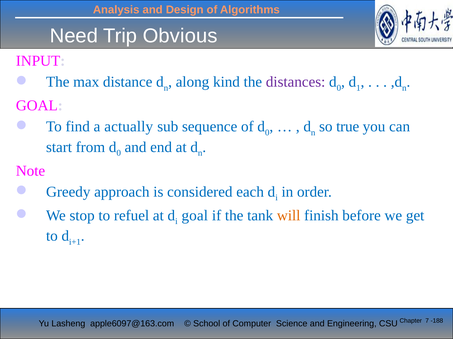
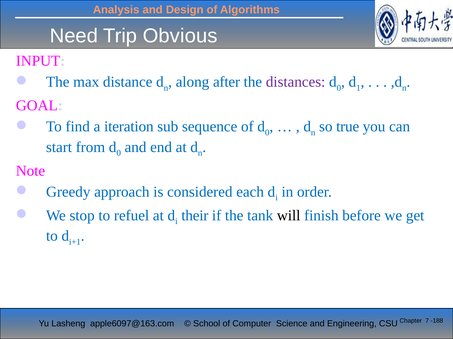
kind: kind -> after (227, 82)
actually: actually -> iteration (129, 127)
goal: goal -> their (195, 216)
will colour: orange -> black (289, 216)
